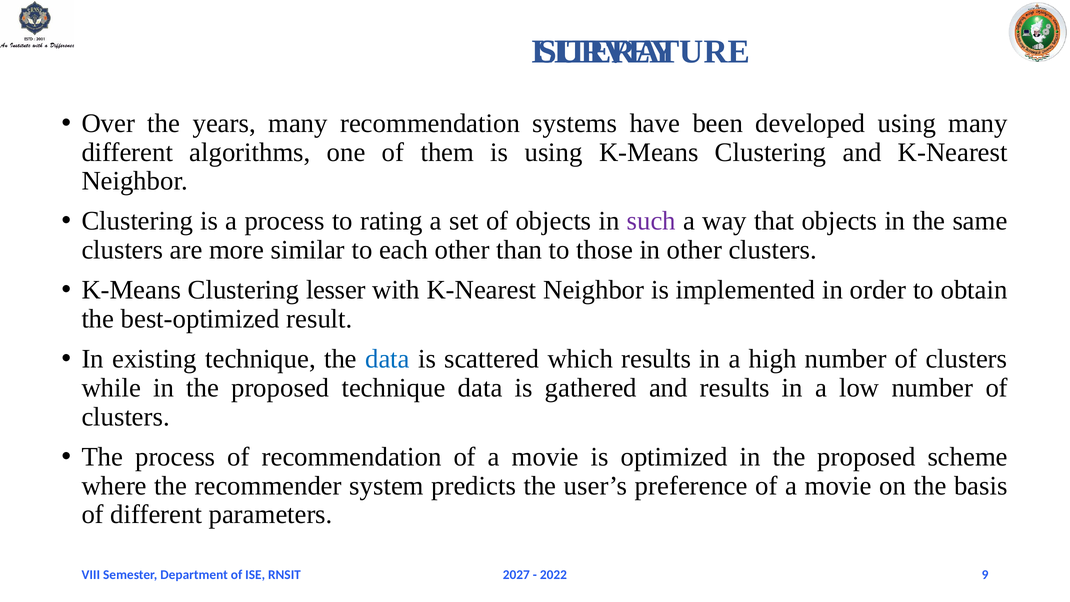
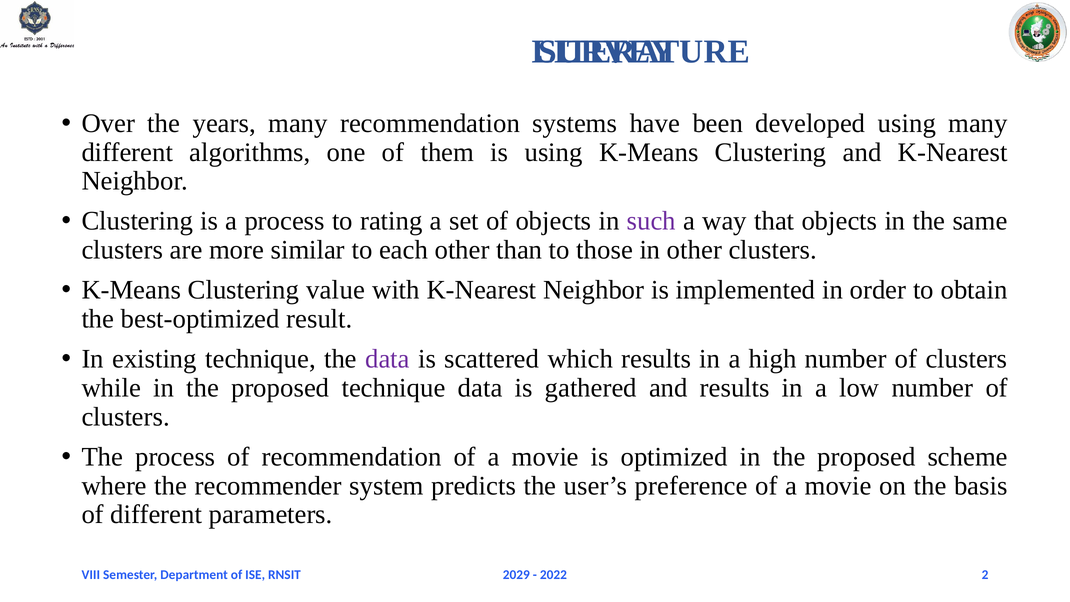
lesser: lesser -> value (336, 290)
data colour: blue -> purple (387, 359)
2027: 2027 -> 2029 (516, 575)
9: 9 -> 2 (985, 575)
